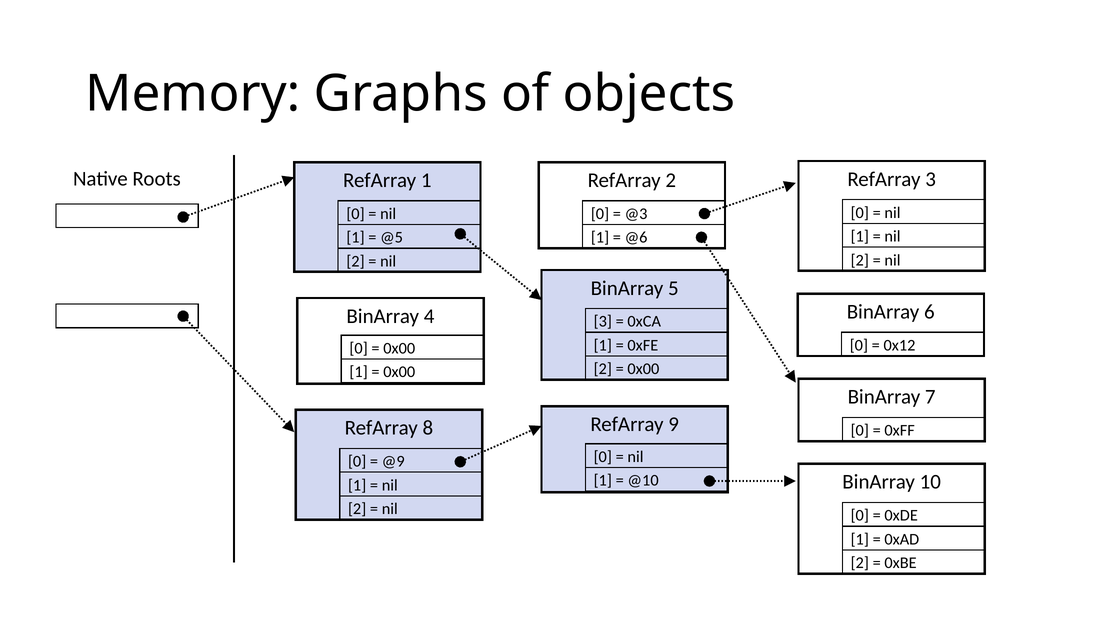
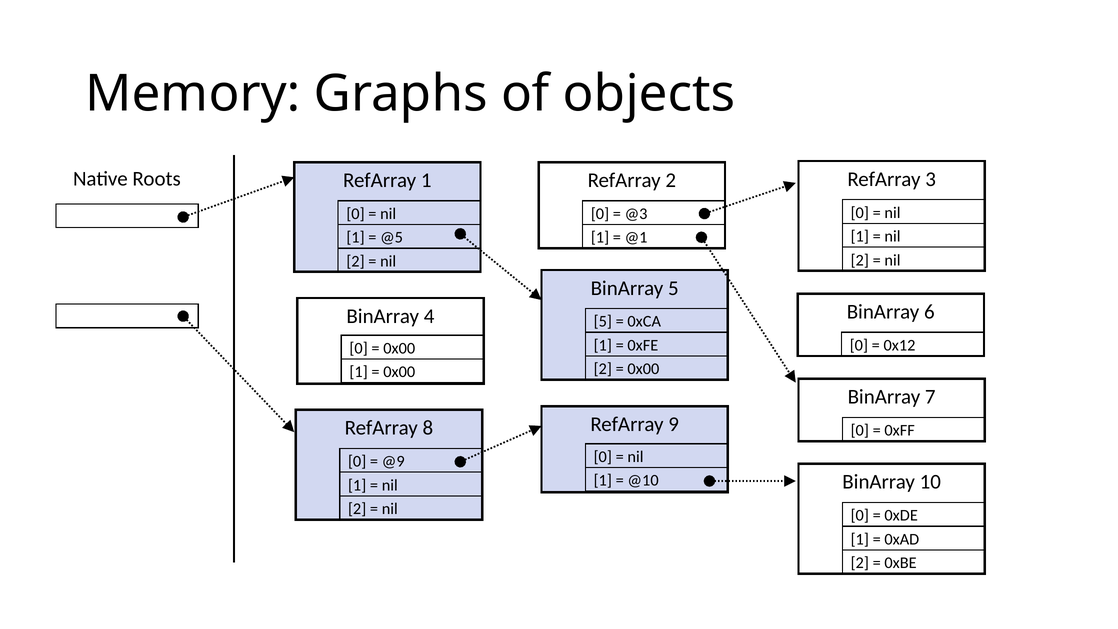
@6: @6 -> @1 (636, 237)
3: 3 -> 5 (603, 321)
